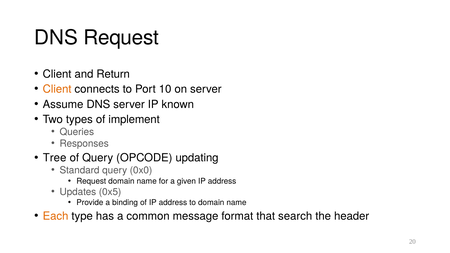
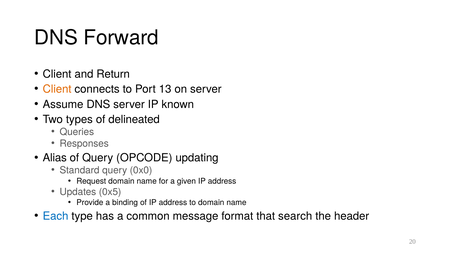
DNS Request: Request -> Forward (121, 38)
10: 10 -> 13 (165, 89)
implement: implement -> delineated (134, 120)
Tree: Tree -> Alias (55, 158)
Each colour: orange -> blue (56, 216)
